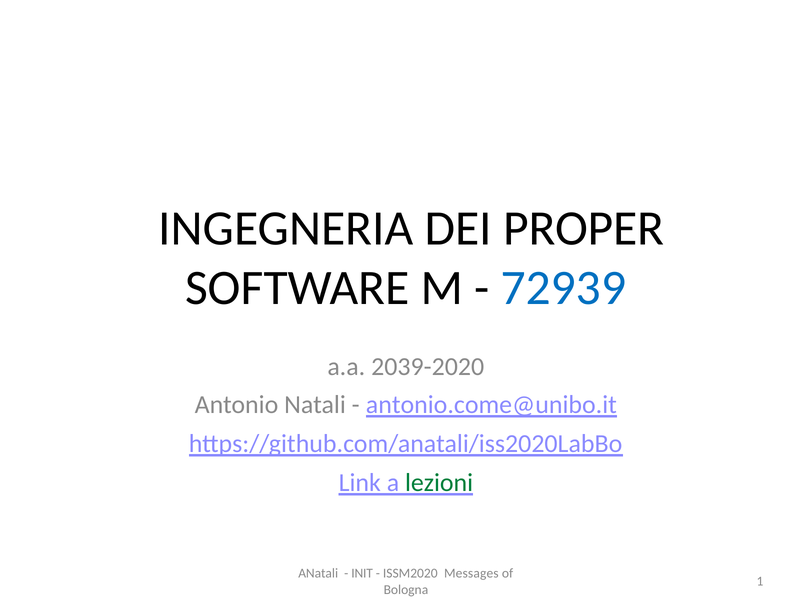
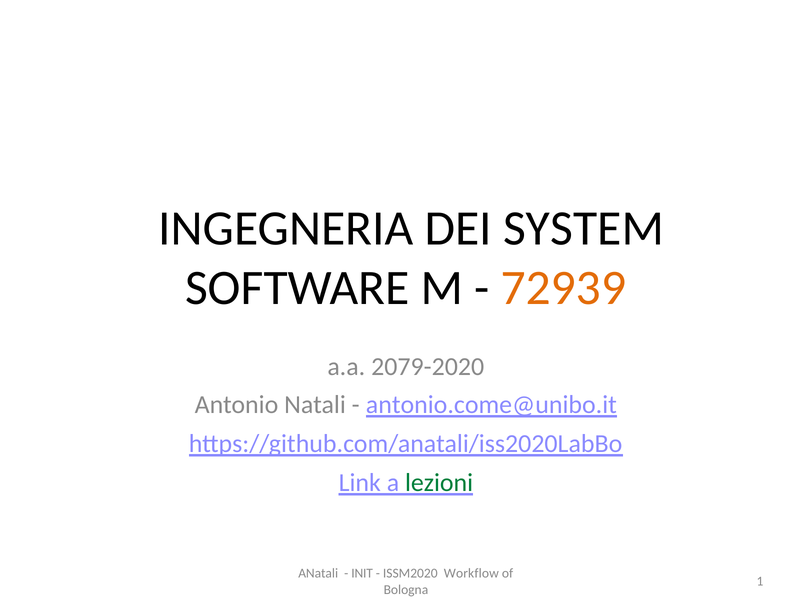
PROPER: PROPER -> SYSTEM (584, 228)
72939 colour: blue -> orange (563, 288)
2039-2020: 2039-2020 -> 2079-2020 (428, 367)
Messages: Messages -> Workflow (471, 573)
